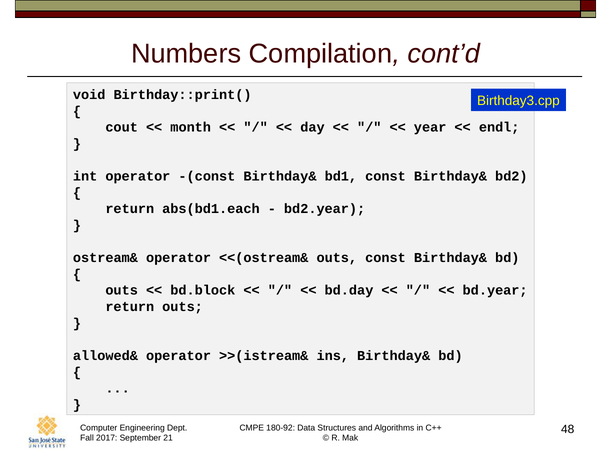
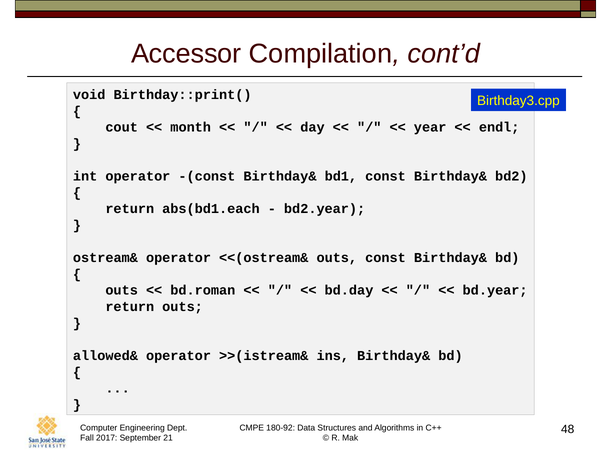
Numbers: Numbers -> Accessor (186, 54)
bd.block: bd.block -> bd.roman (203, 290)
